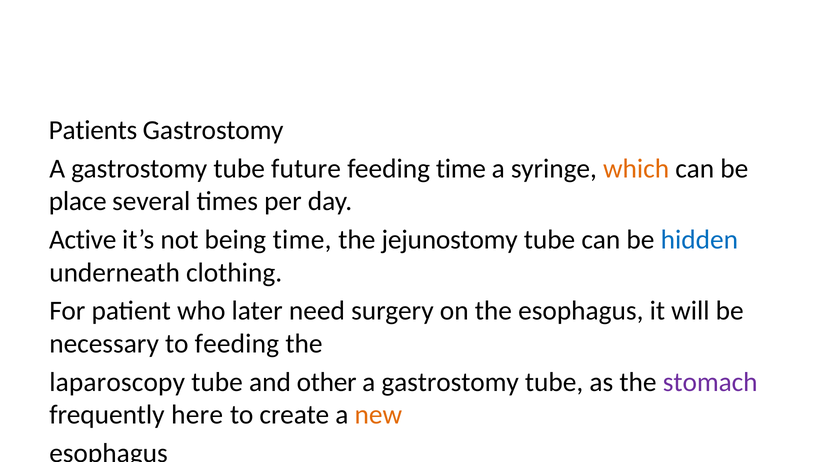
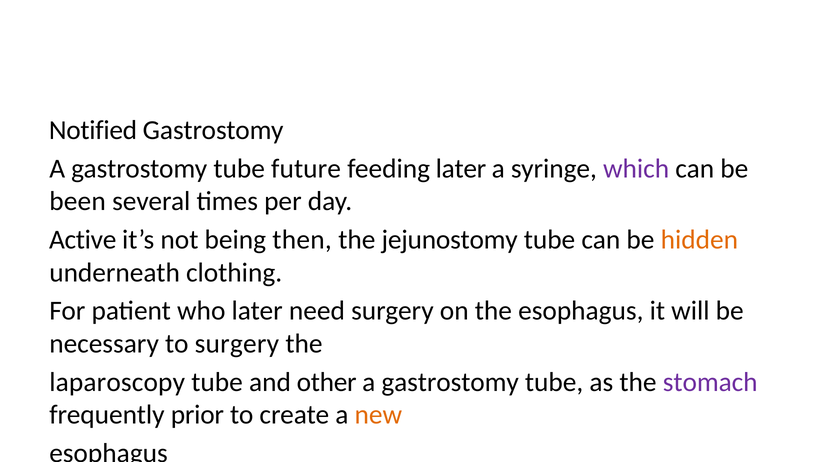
Patients: Patients -> Notified (93, 130)
feeding time: time -> later (461, 169)
which colour: orange -> purple (636, 169)
place: place -> been (78, 201)
being time: time -> then (302, 240)
hidden colour: blue -> orange (699, 240)
to feeding: feeding -> surgery (237, 344)
here: here -> prior (197, 415)
